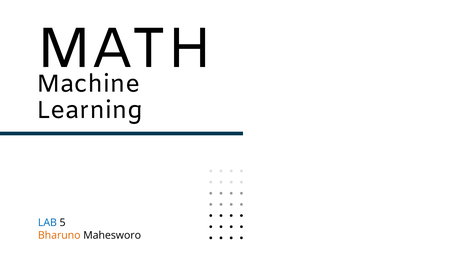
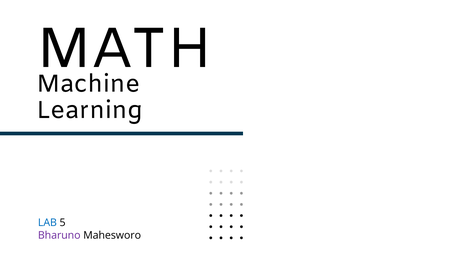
Bharuno colour: orange -> purple (59, 235)
